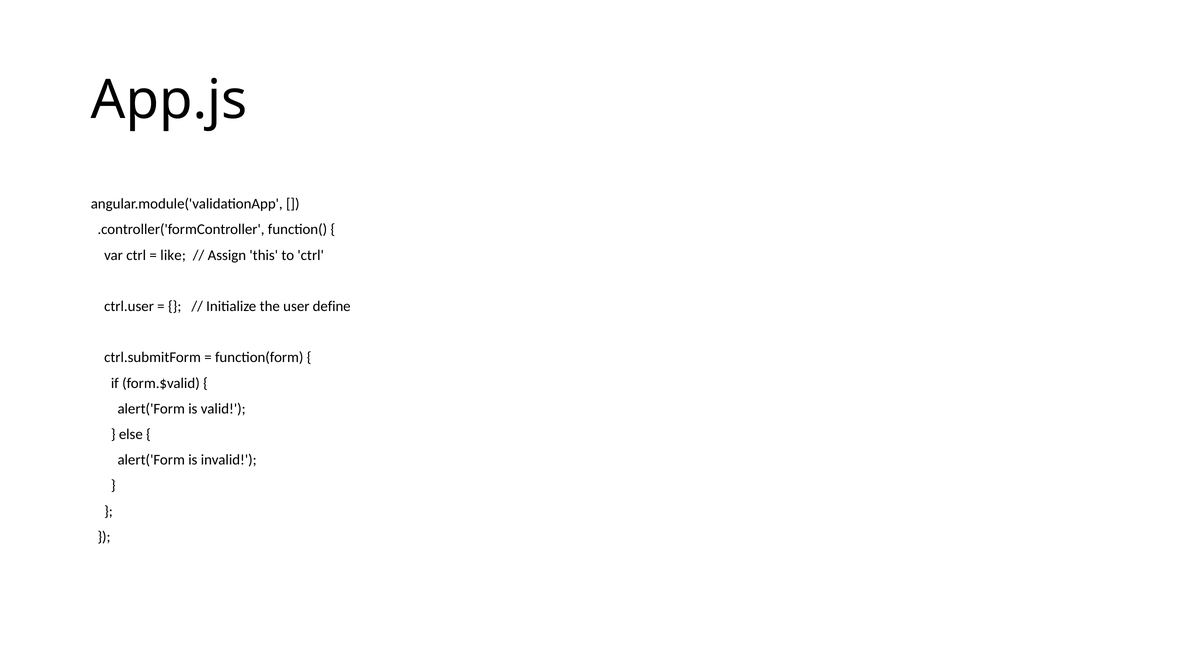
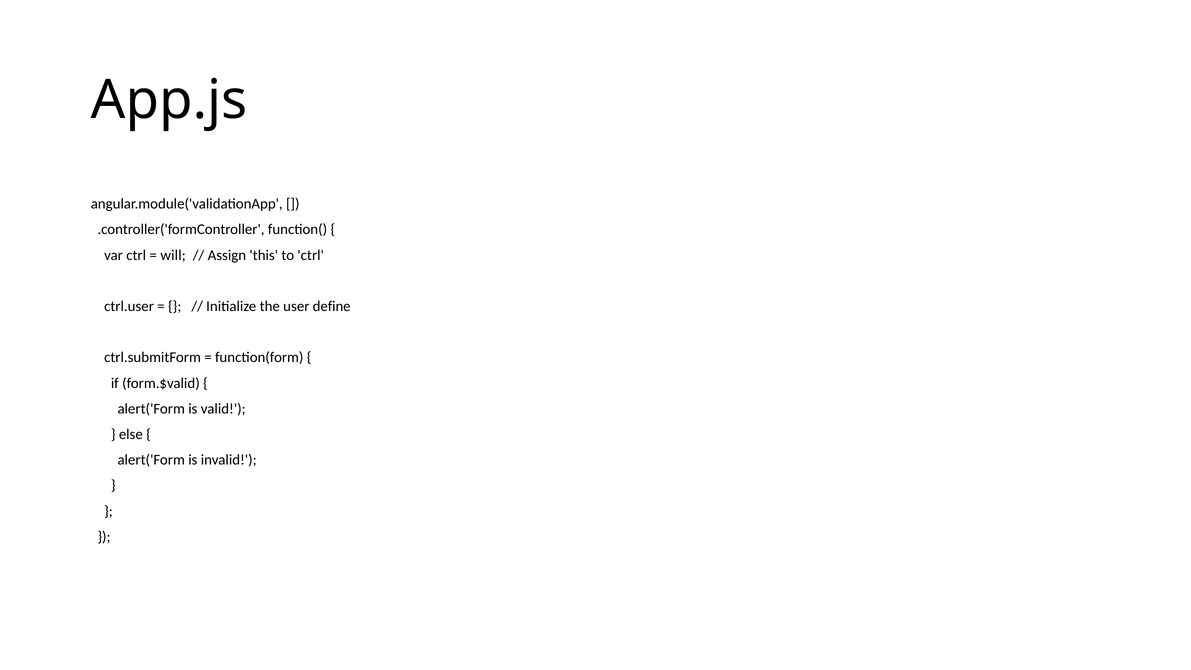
like: like -> will (173, 255)
